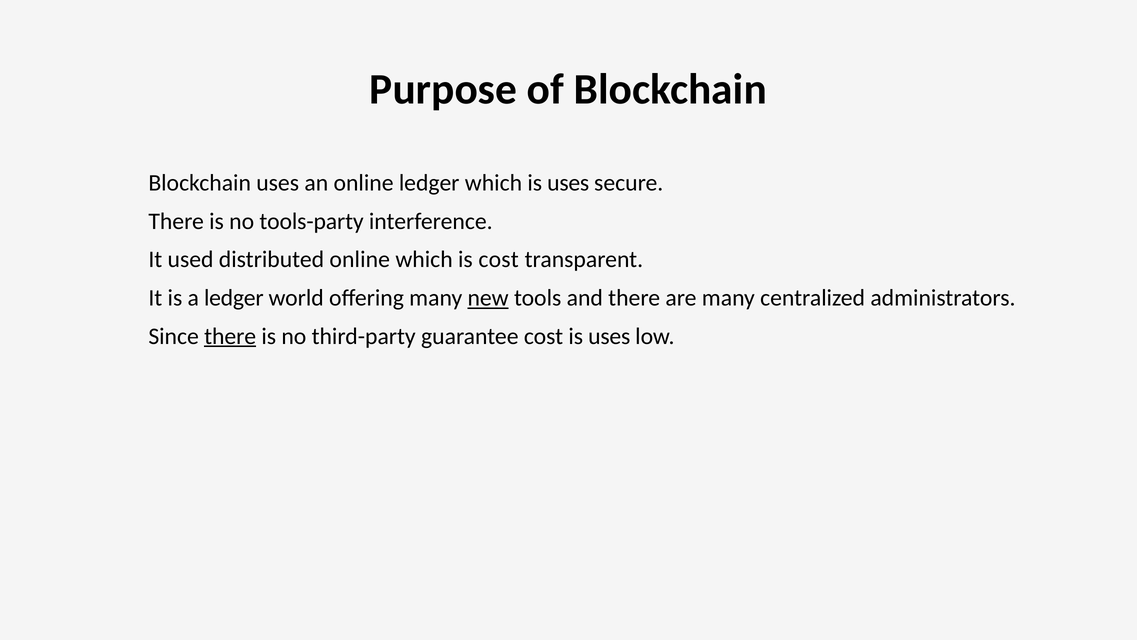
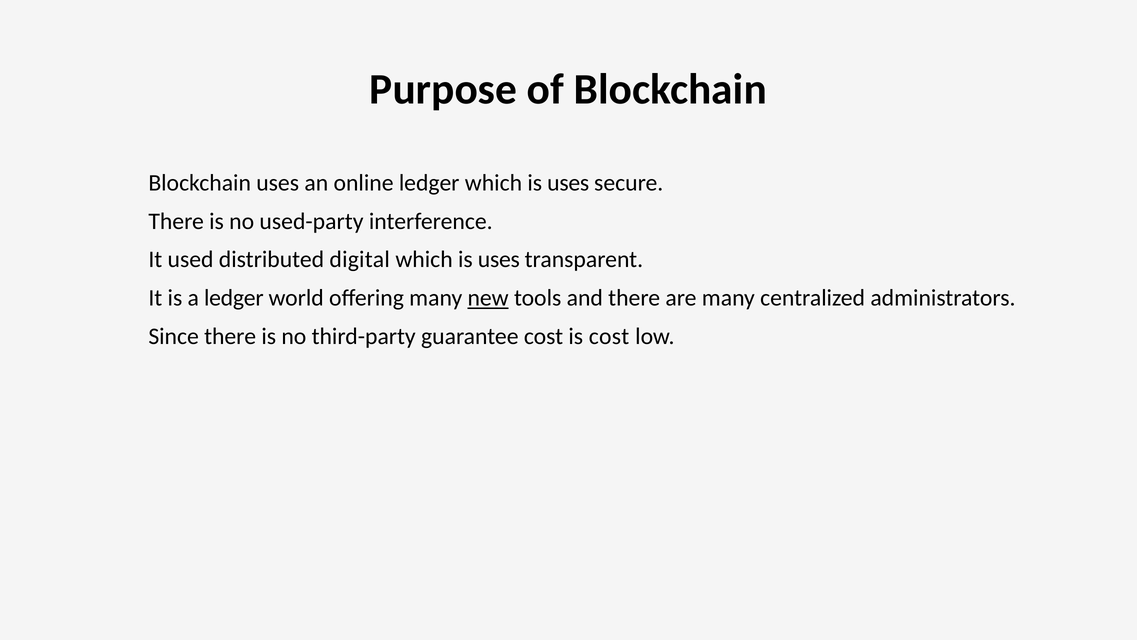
tools-party: tools-party -> used-party (311, 221)
distributed online: online -> digital (360, 259)
cost: cost -> uses (499, 259)
there underline: present -> none (230, 336)
cost is uses: uses -> cost (609, 336)
